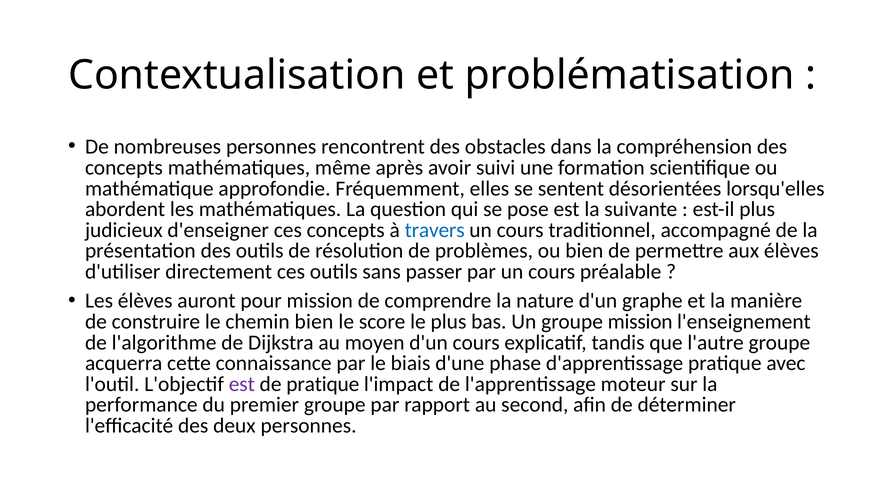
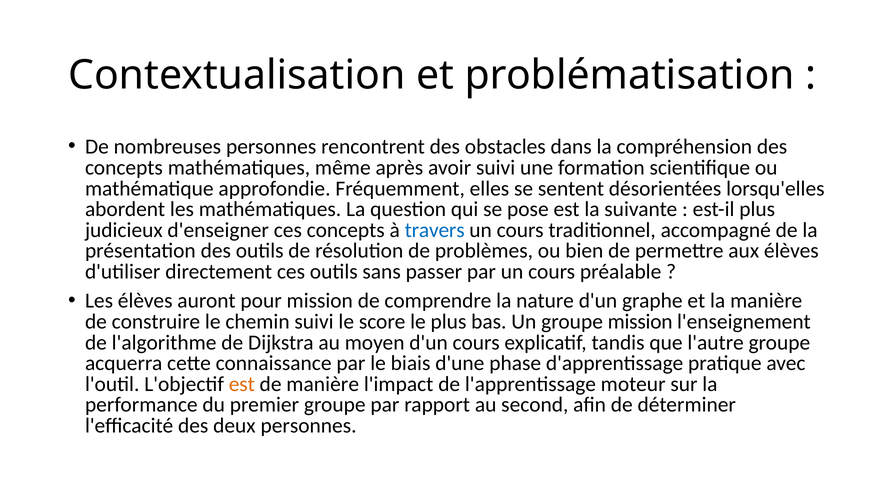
chemin bien: bien -> suivi (314, 322)
est colour: purple -> orange (242, 384)
de pratique: pratique -> manière (323, 384)
